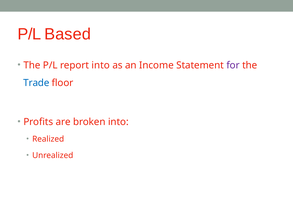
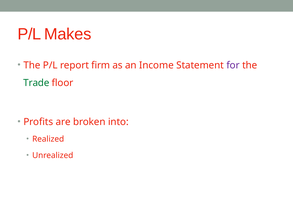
Based: Based -> Makes (68, 34)
report into: into -> firm (101, 65)
Trade colour: blue -> green (36, 83)
